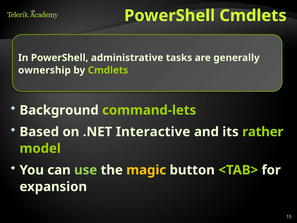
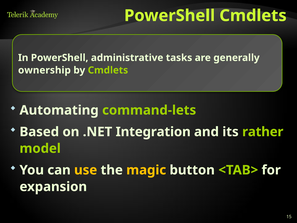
Background: Background -> Automating (59, 110)
Interactive: Interactive -> Integration (153, 132)
use colour: light green -> yellow (86, 170)
